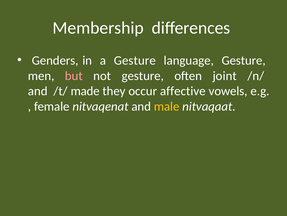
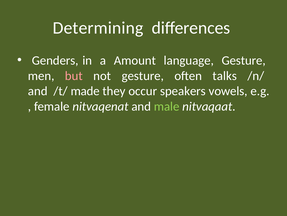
Membership: Membership -> Determining (98, 28)
a Gesture: Gesture -> Amount (135, 60)
joint: joint -> talks (225, 76)
affective: affective -> speakers (183, 91)
male colour: yellow -> light green (167, 106)
